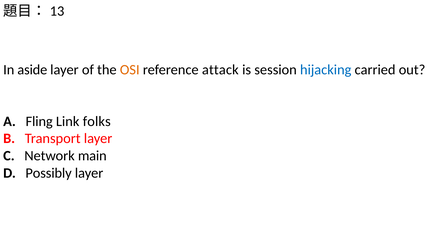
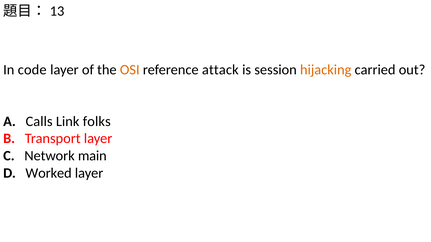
aside: aside -> code (32, 70)
hijacking colour: blue -> orange (326, 70)
Fling: Fling -> Calls (39, 122)
Possibly: Possibly -> Worked (49, 173)
